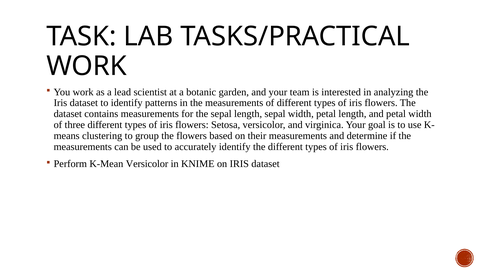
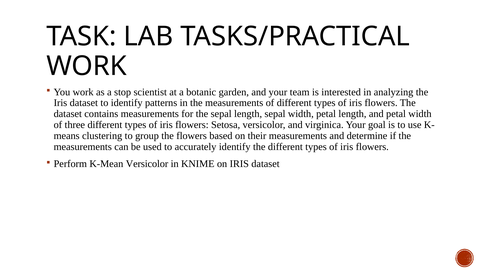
lead: lead -> stop (123, 92)
